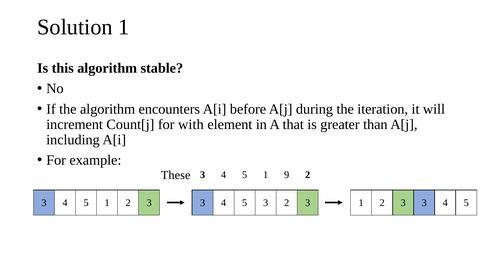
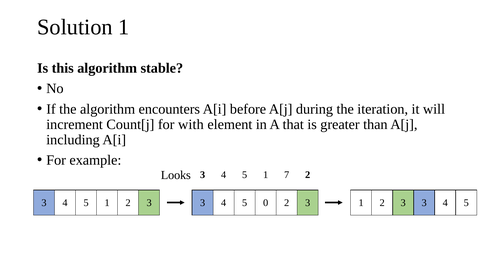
These: These -> Looks (176, 175)
9: 9 -> 7 (287, 175)
5 3: 3 -> 0 (266, 203)
